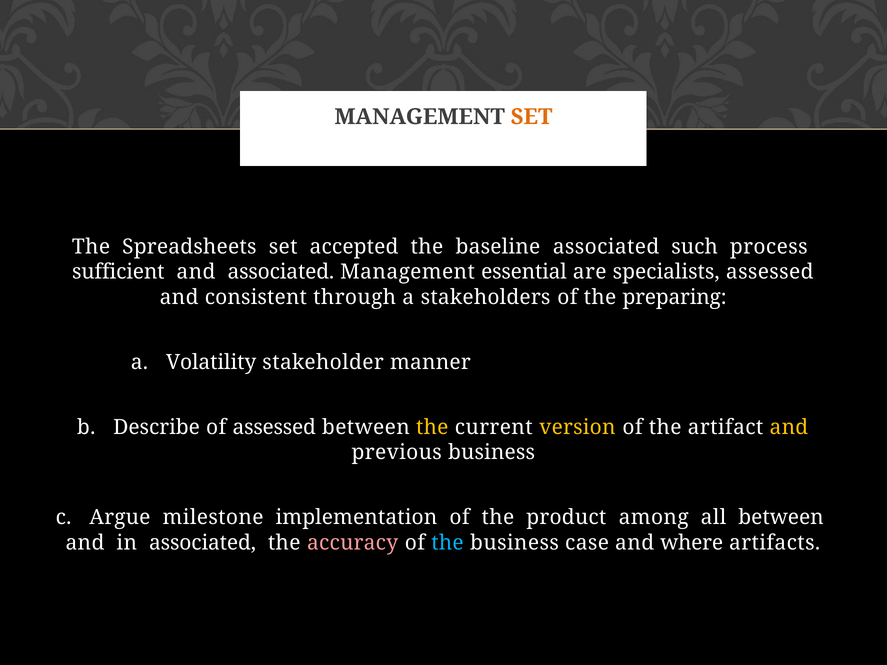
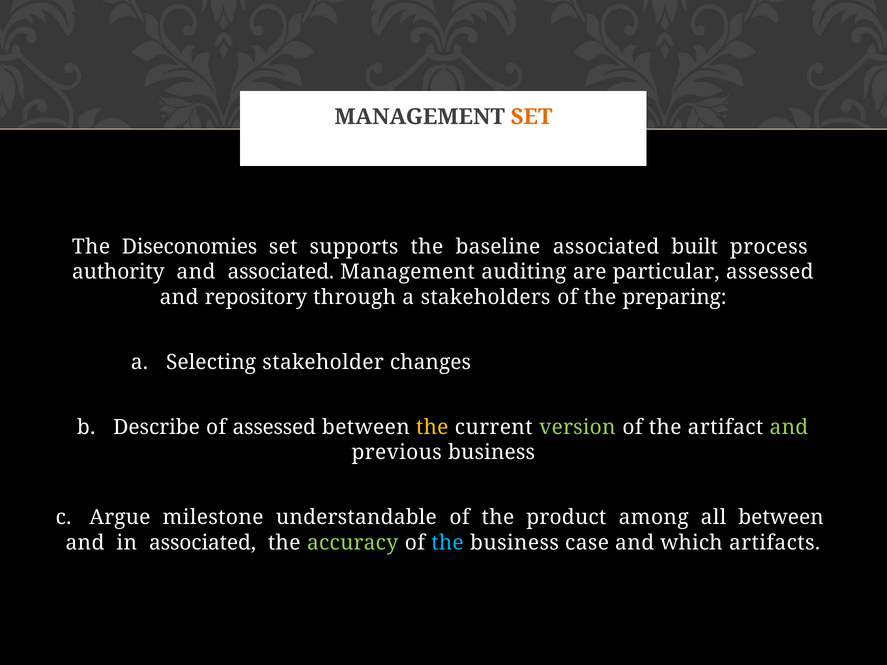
Spreadsheets: Spreadsheets -> Diseconomies (190, 247)
accepted: accepted -> supports (354, 247)
such: such -> built (695, 247)
sufficient: sufficient -> authority (118, 272)
essential: essential -> auditing (524, 272)
specialists: specialists -> particular (666, 272)
consistent: consistent -> repository (256, 297)
Volatility: Volatility -> Selecting (211, 362)
manner: manner -> changes (430, 362)
version colour: yellow -> light green (577, 428)
and colour: yellow -> light green (789, 428)
implementation: implementation -> understandable (356, 518)
accuracy colour: pink -> light green (353, 543)
where: where -> which (692, 543)
